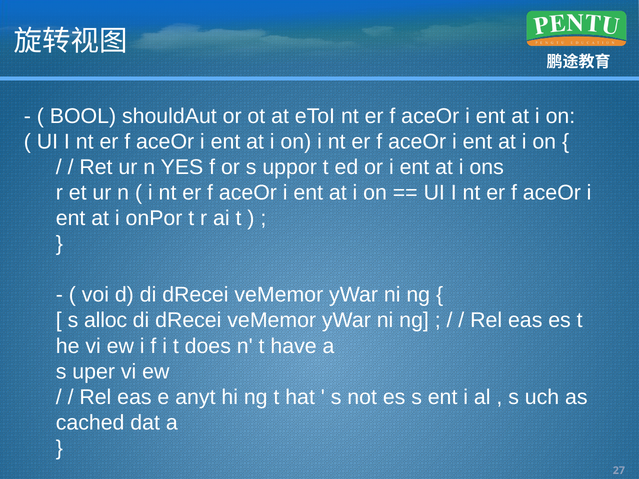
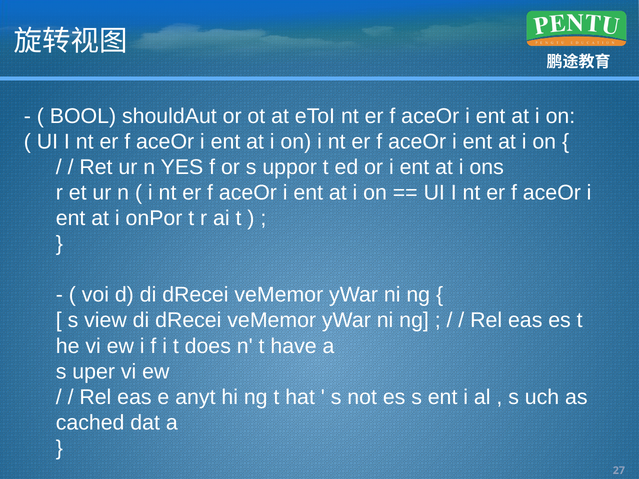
alloc: alloc -> view (105, 321)
